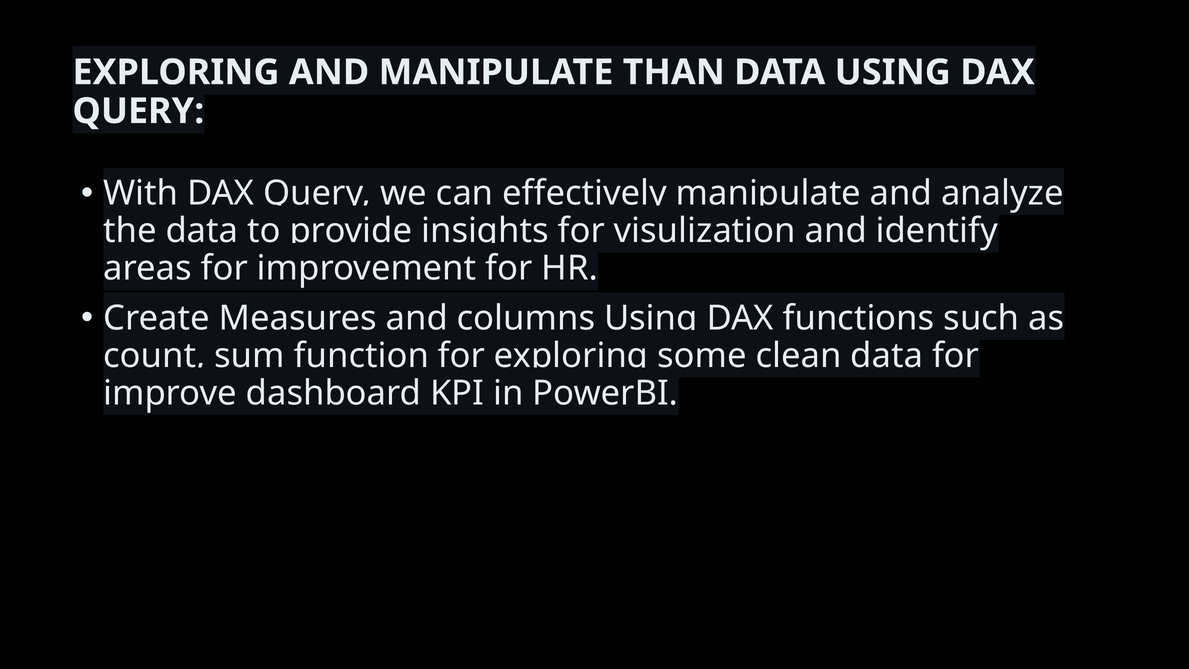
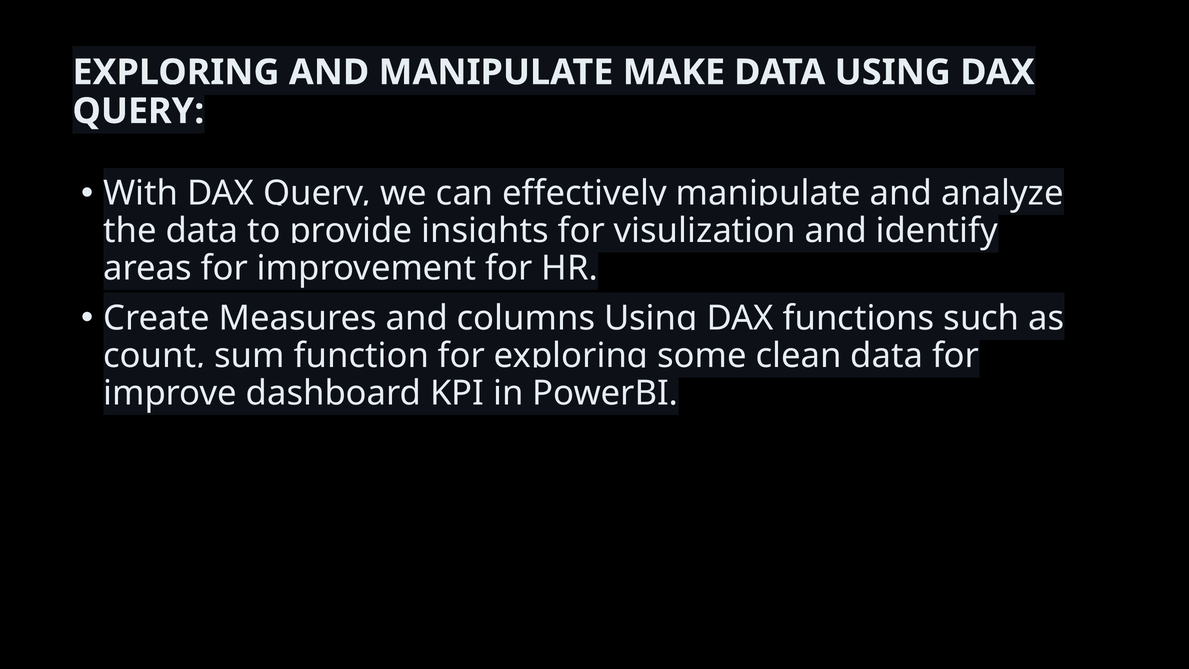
THAN: THAN -> MAKE (674, 72)
